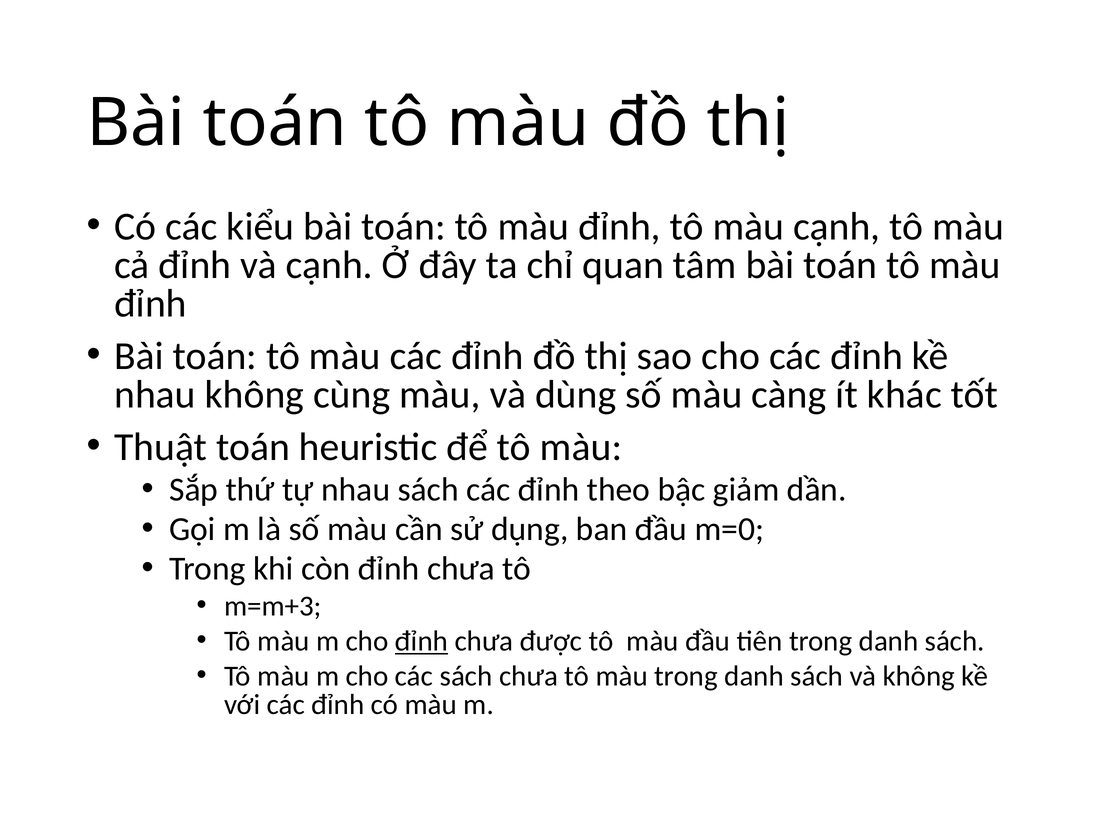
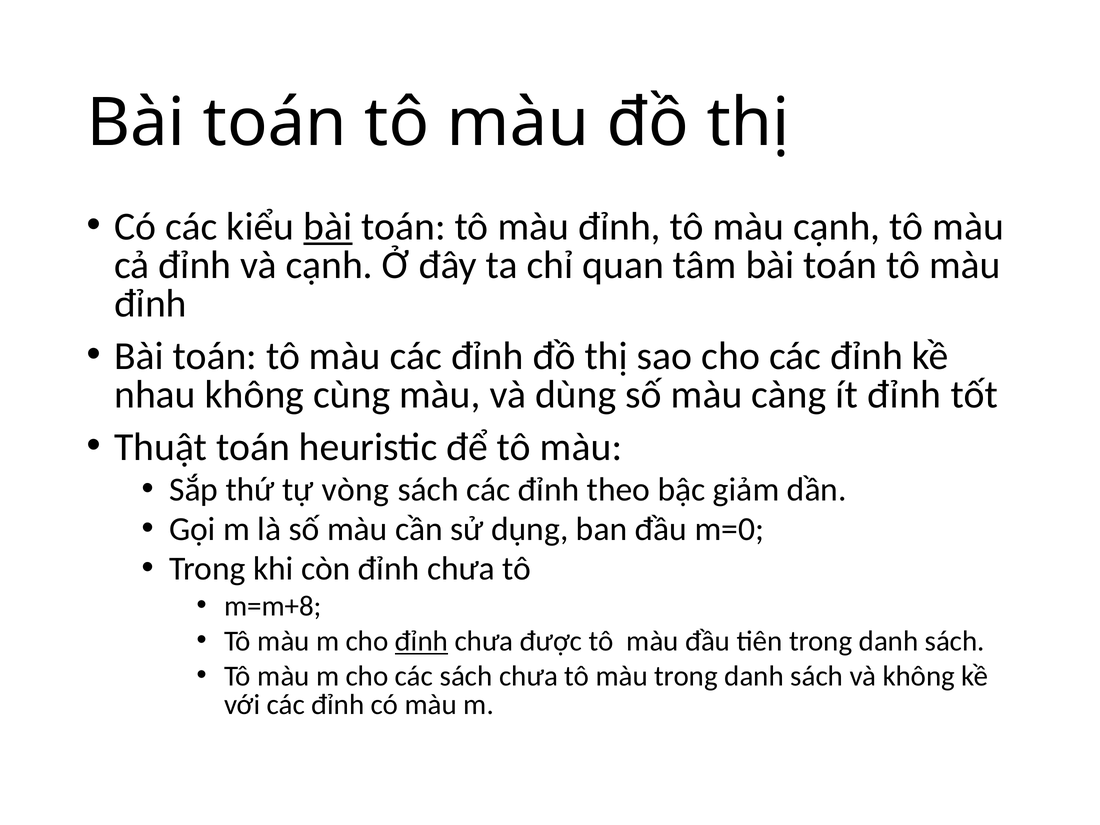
bài underline: none -> present (328, 227)
ít khác: khác -> đỉnh (904, 395)
tự nhau: nhau -> vòng (356, 490)
m=m+3: m=m+3 -> m=m+8 (273, 606)
